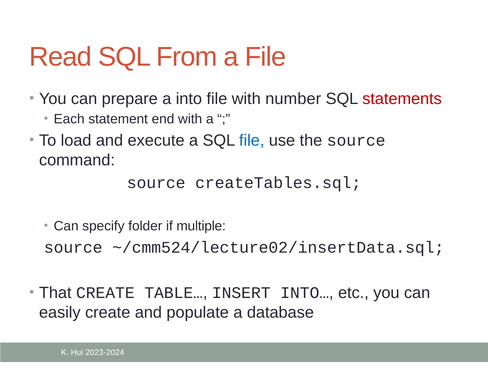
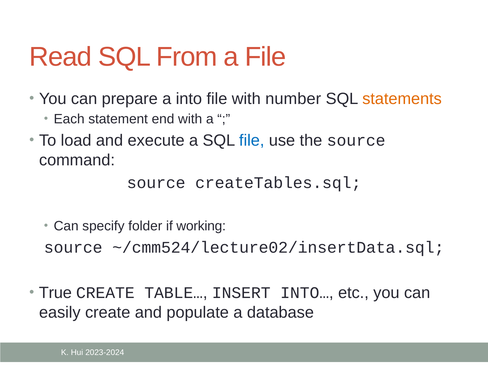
statements colour: red -> orange (402, 99)
multiple: multiple -> working (201, 226)
That: That -> True (55, 293)
